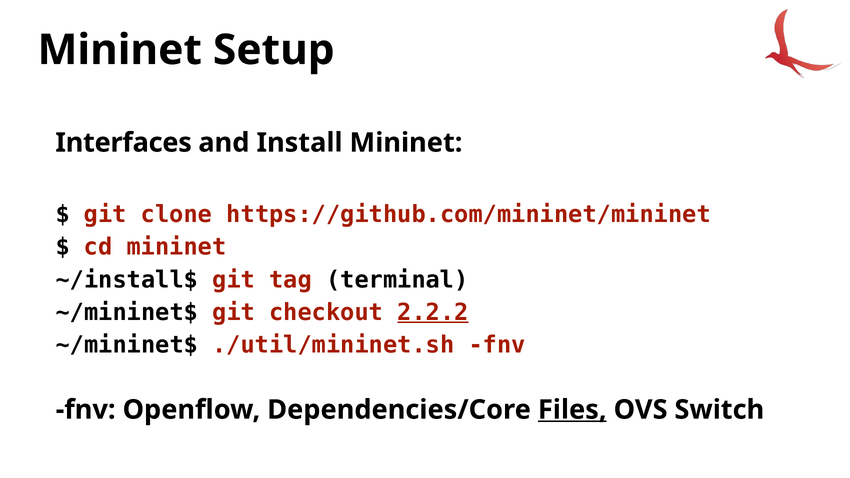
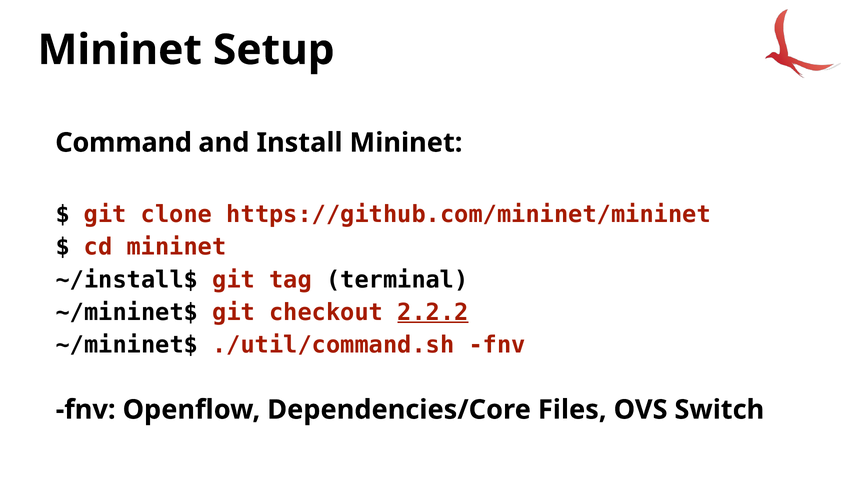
Interfaces: Interfaces -> Command (124, 143)
./util/mininet.sh: ./util/mininet.sh -> ./util/command.sh (333, 345)
Files underline: present -> none (572, 410)
